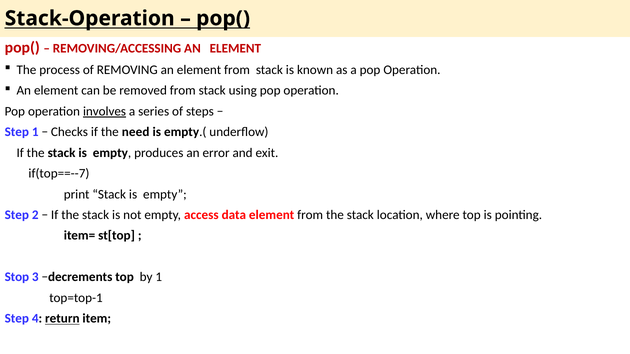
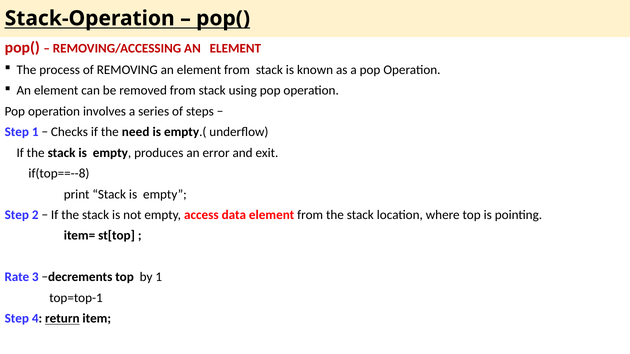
involves underline: present -> none (105, 111)
if(top==--7: if(top==--7 -> if(top==--8 (59, 174)
Stop: Stop -> Rate (17, 277)
